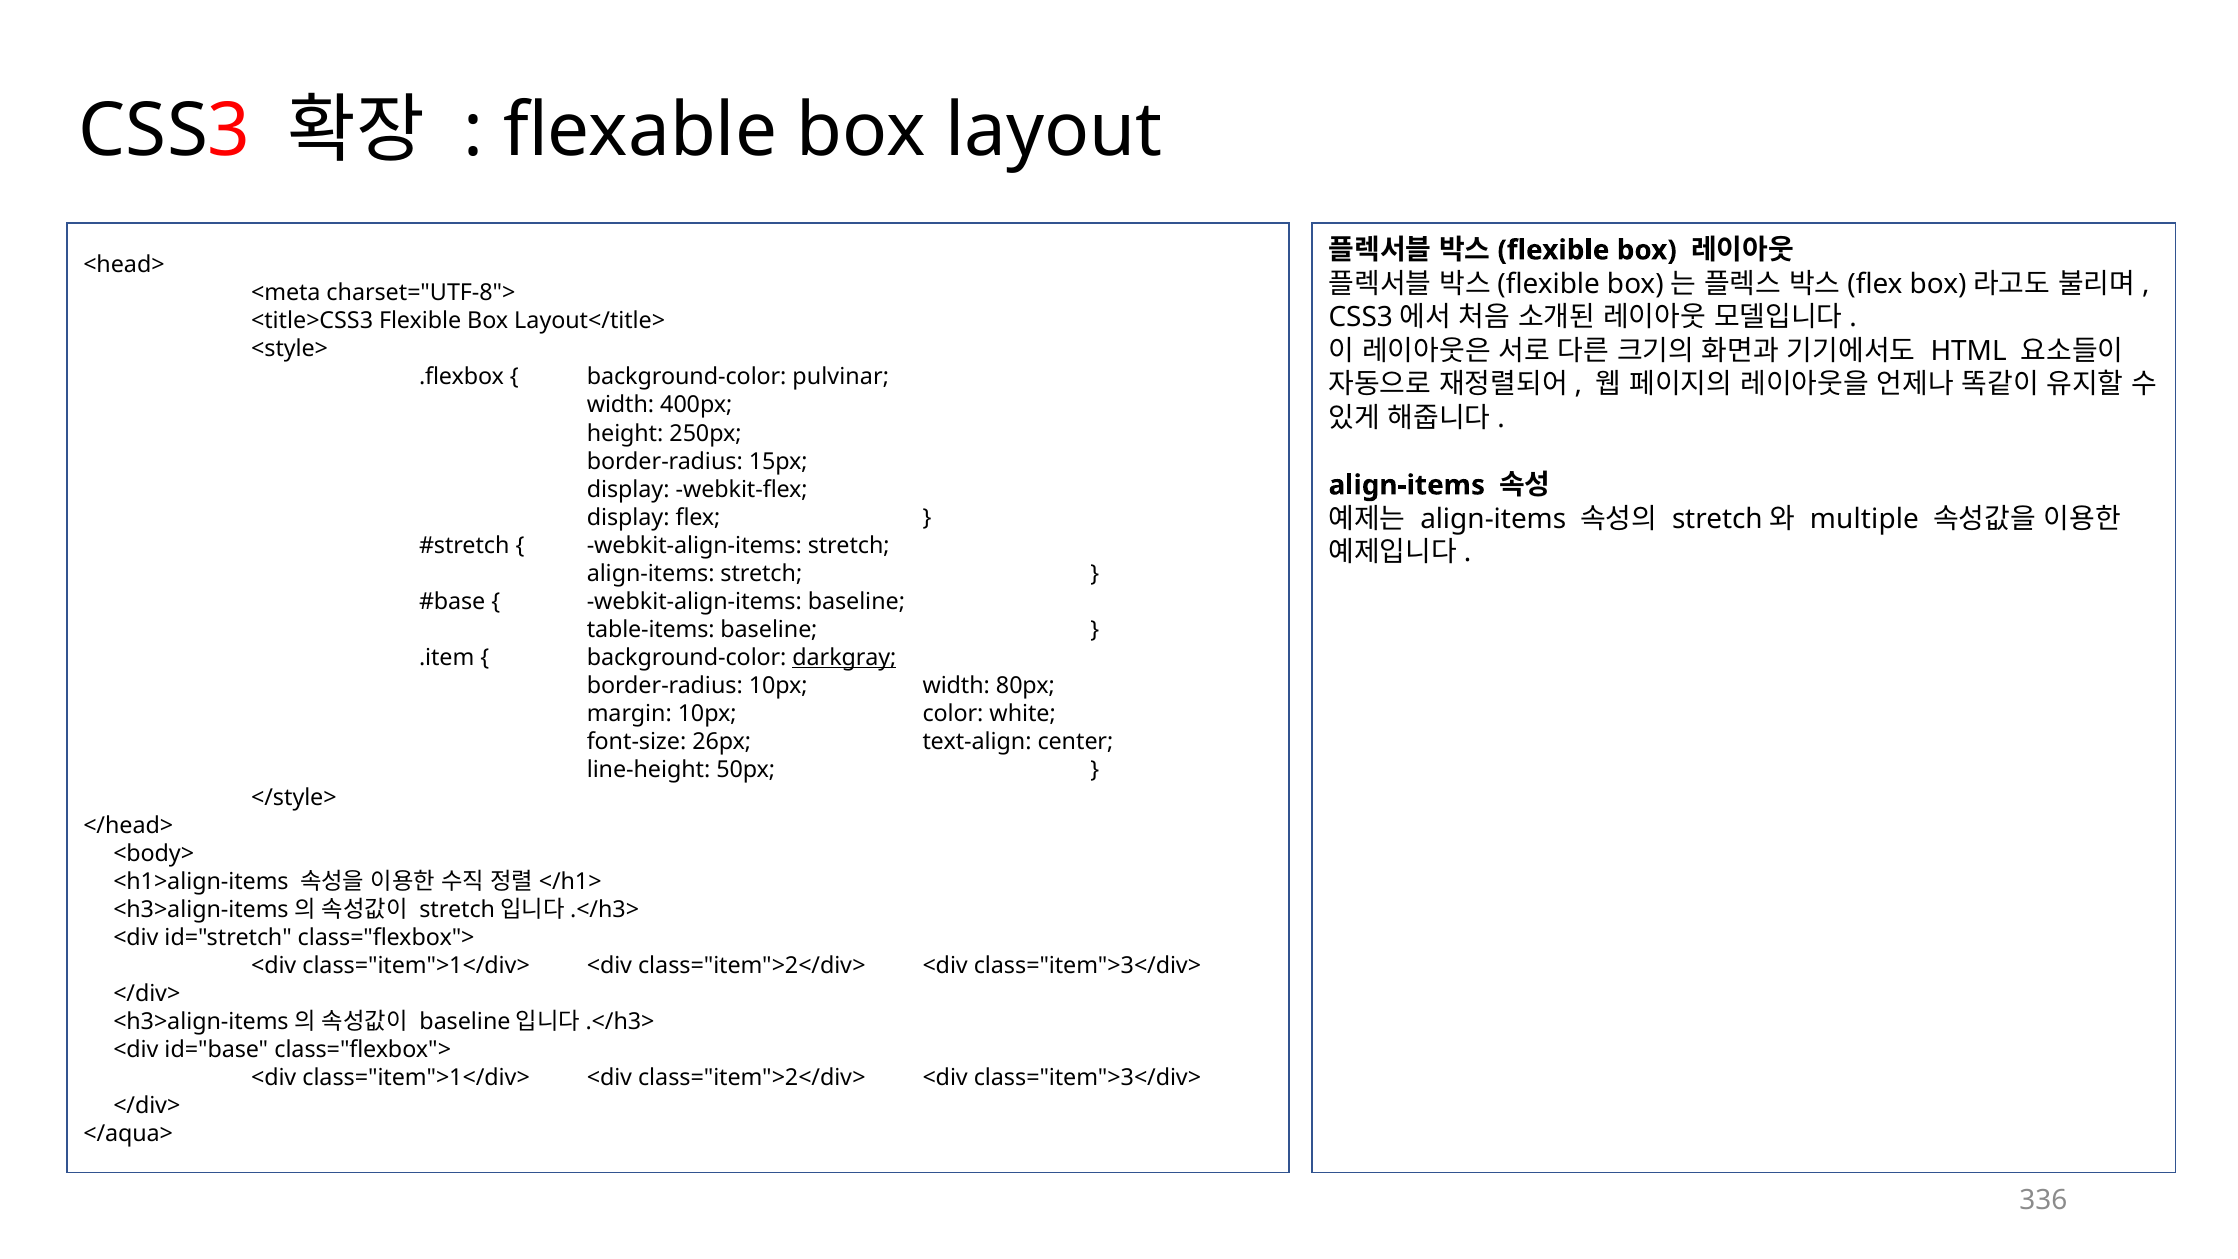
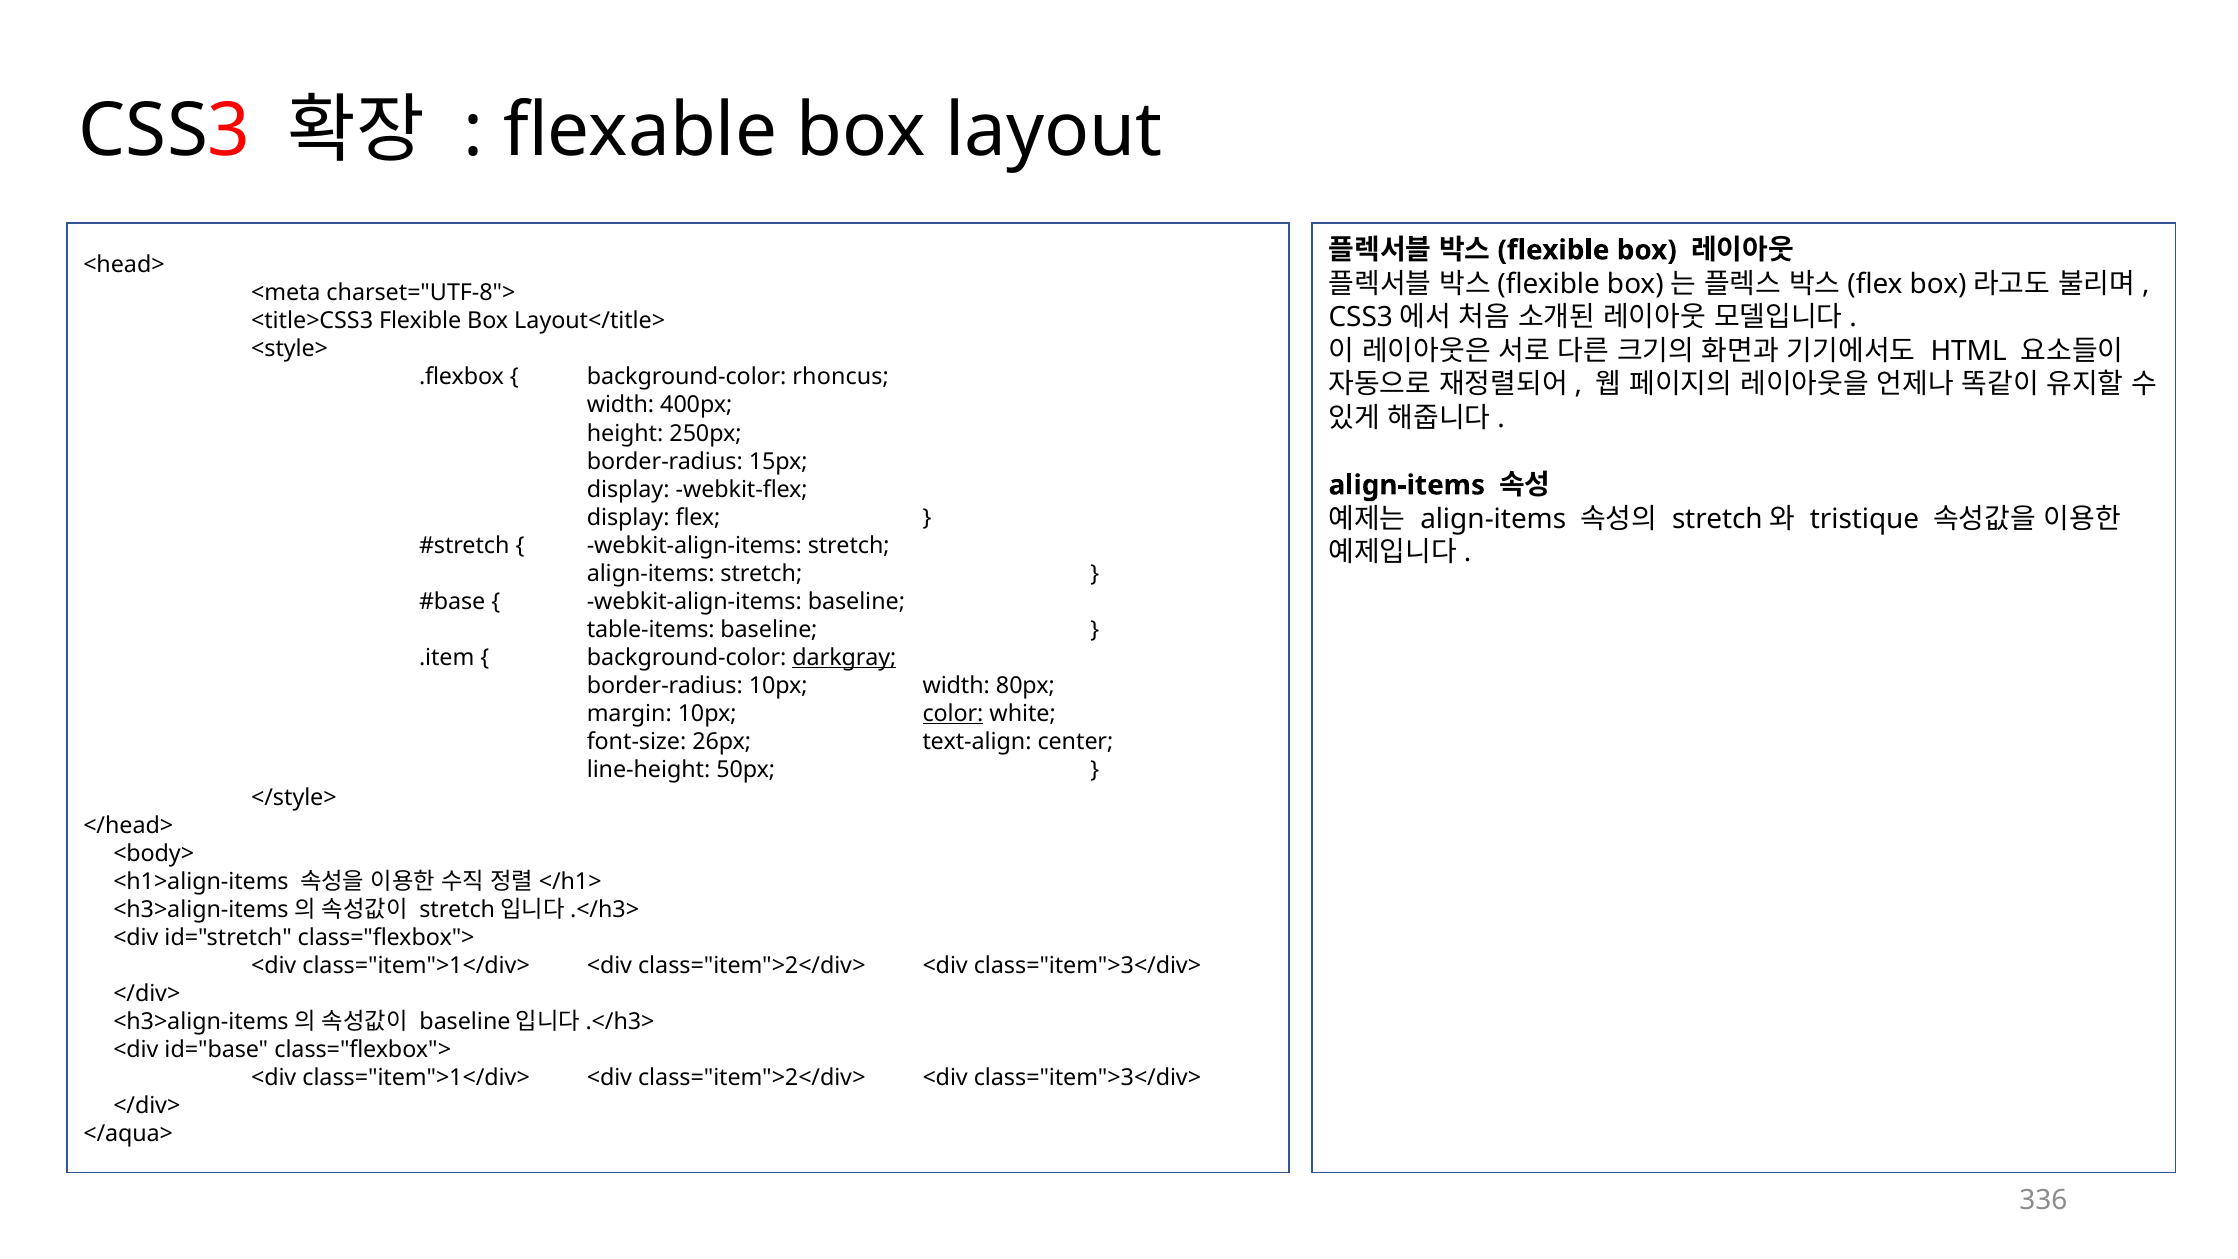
pulvinar: pulvinar -> rhoncus (841, 377)
multiple: multiple -> tristique (1865, 519)
color underline: none -> present (953, 713)
